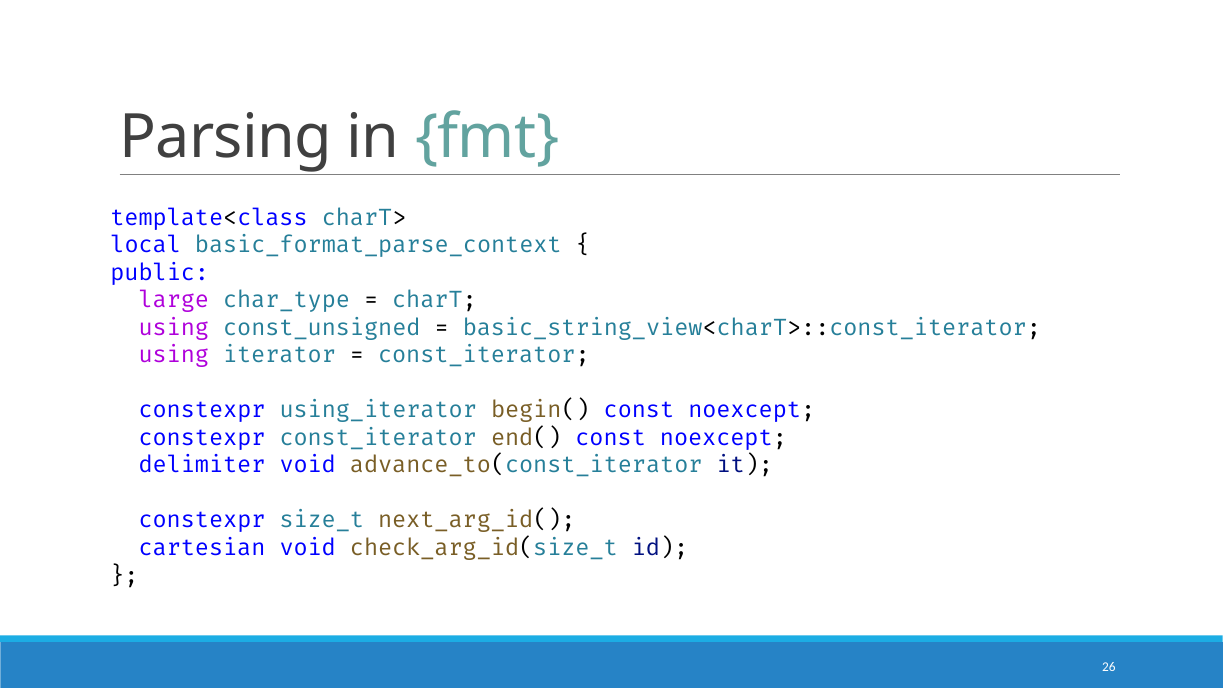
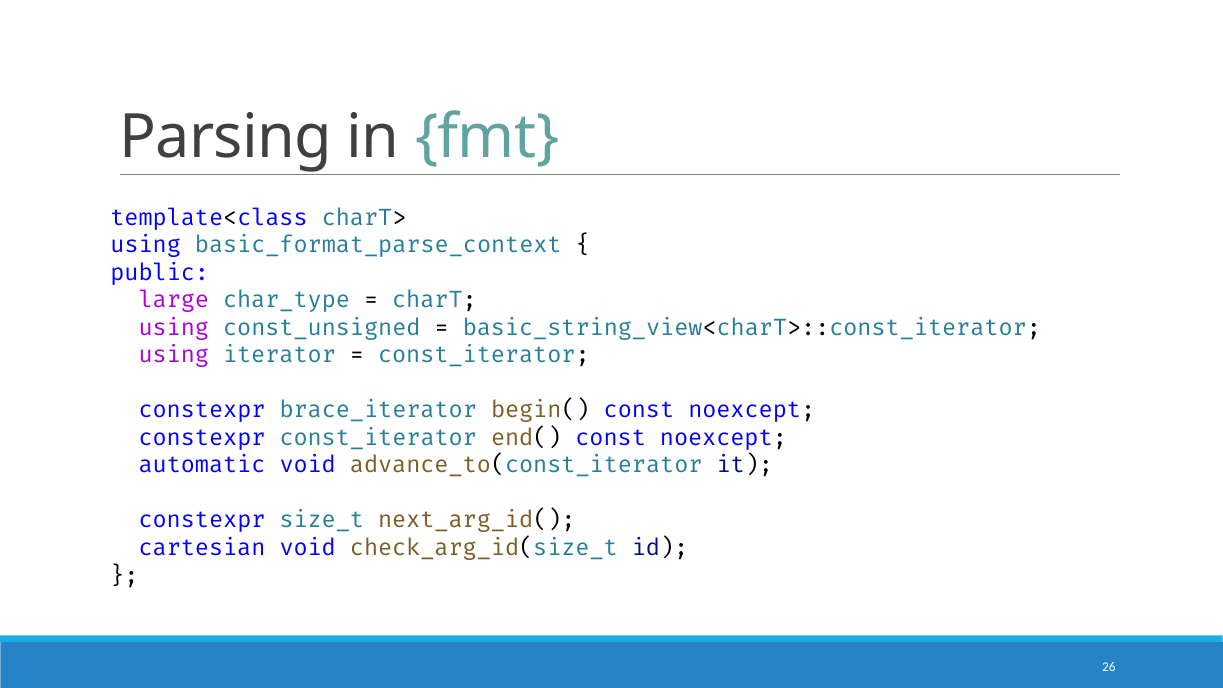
local: local -> using (146, 245)
using_iterator: using_iterator -> brace_iterator (378, 410)
delimiter: delimiter -> automatic (202, 465)
